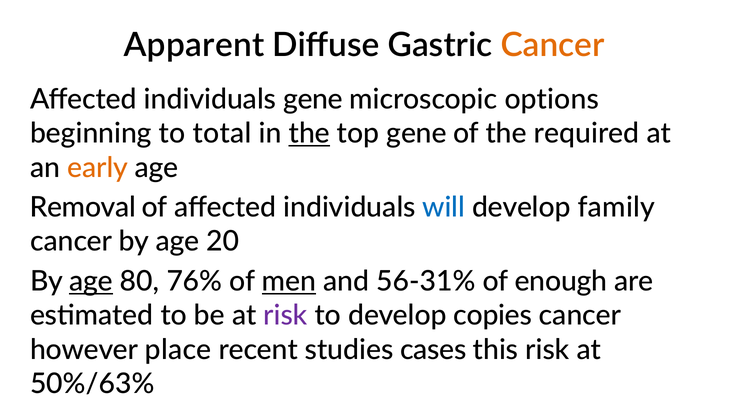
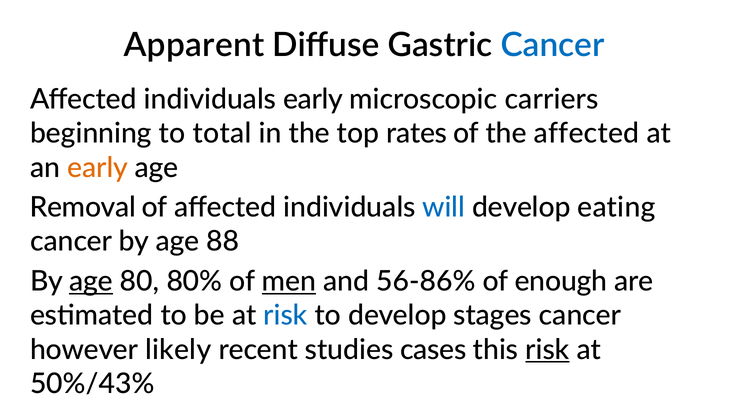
Cancer colour: orange -> blue (553, 45)
individuals gene: gene -> early (313, 99)
options: options -> carriers (552, 99)
the underline: present -> none (309, 133)
top gene: gene -> rates (417, 133)
the required: required -> affected (587, 133)
family: family -> eating (616, 207)
20: 20 -> 88 (223, 241)
76%: 76% -> 80% (194, 281)
56-31%: 56-31% -> 56-86% (426, 281)
risk colour: purple -> blue (285, 315)
copies: copies -> stages (493, 315)
place: place -> likely (178, 349)
risk underline: none -> present (547, 349)
50%/63%: 50%/63% -> 50%/43% (92, 383)
